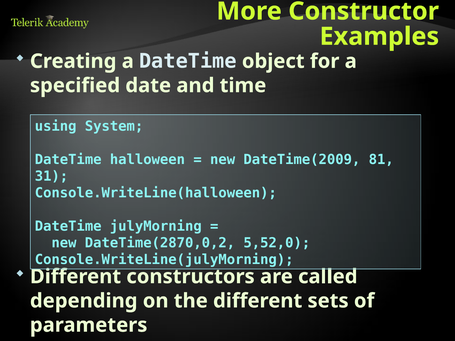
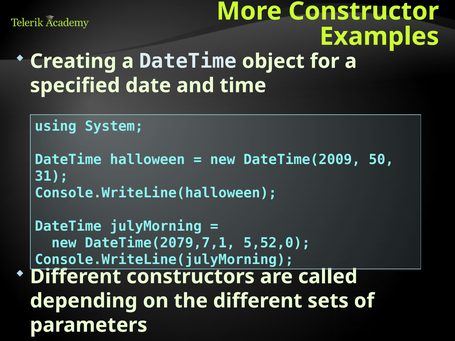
81: 81 -> 50 (381, 160)
DateTime(2870,0,2: DateTime(2870,0,2 -> DateTime(2079,7,1 (160, 243)
